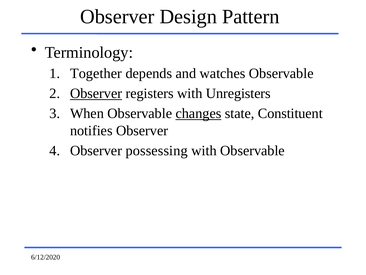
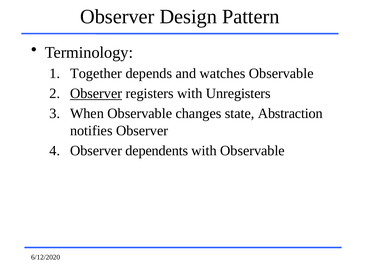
changes underline: present -> none (198, 113)
Constituent: Constituent -> Abstraction (290, 113)
possessing: possessing -> dependents (157, 150)
